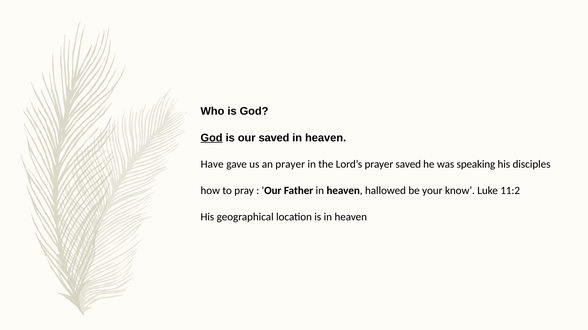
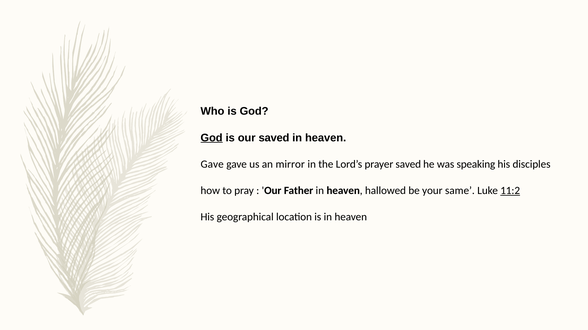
Have: Have -> Gave (212, 165)
an prayer: prayer -> mirror (290, 165)
know: know -> same (460, 191)
11:2 underline: none -> present (510, 191)
